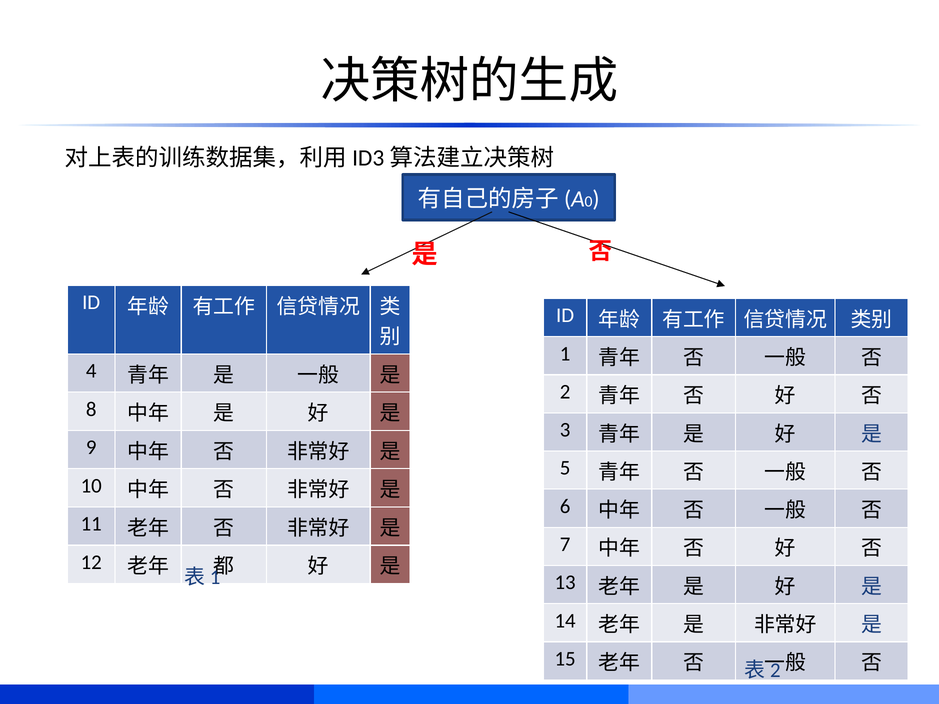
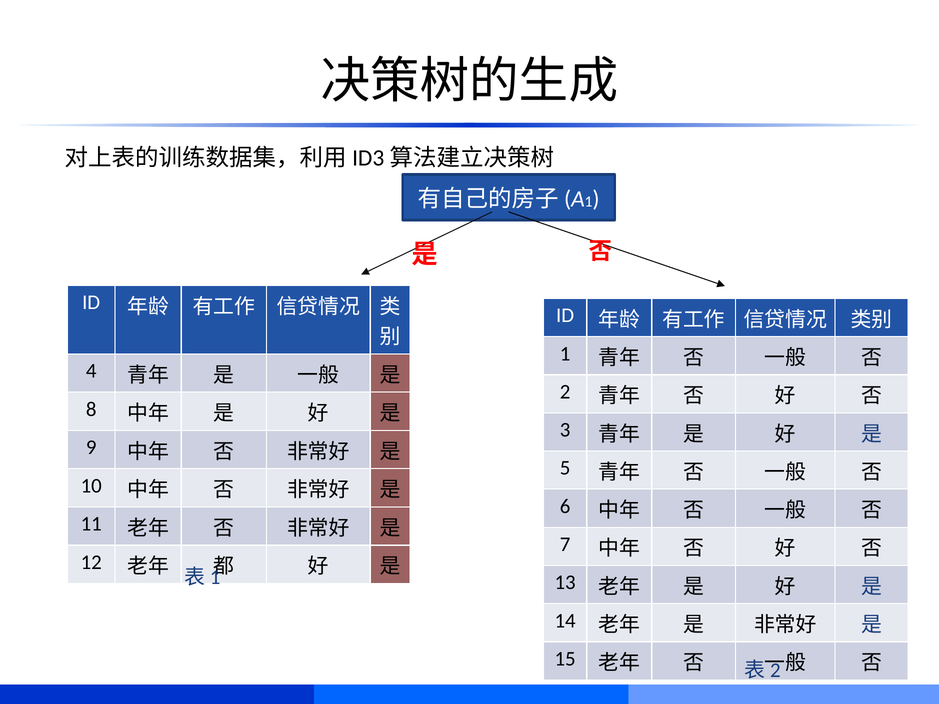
0: 0 -> 1 (589, 202)
